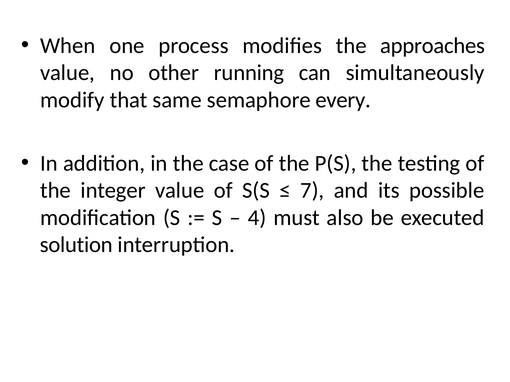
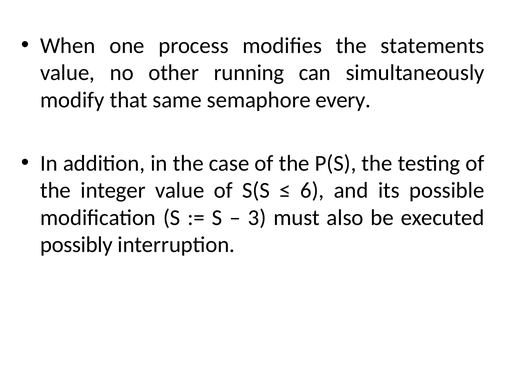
approaches: approaches -> statements (433, 46)
7: 7 -> 6 (312, 191)
4: 4 -> 3 (257, 218)
solution: solution -> possibly (76, 245)
